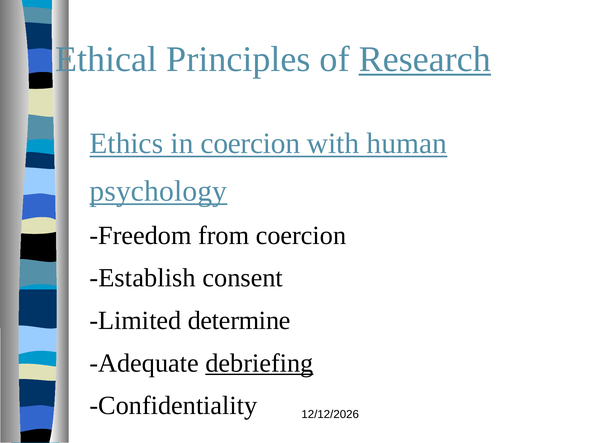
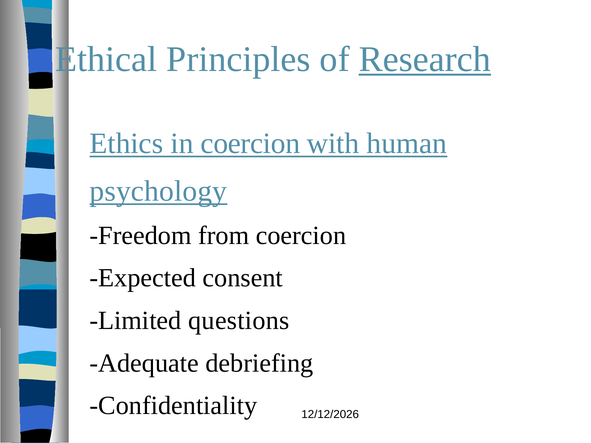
Establish: Establish -> Expected (143, 278)
determine: determine -> questions (239, 321)
debriefing underline: present -> none (259, 363)
